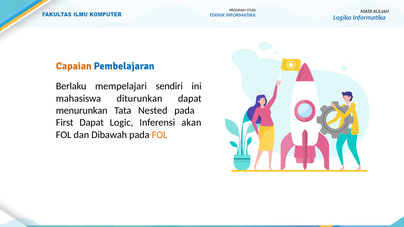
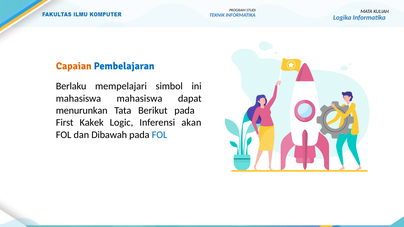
sendiri: sendiri -> simbol (169, 86)
mahasiswa diturunkan: diturunkan -> mahasiswa (140, 99)
Nested: Nested -> Berikut (153, 111)
First Dapat: Dapat -> Kakek (92, 123)
FOL colour: orange -> blue (160, 135)
